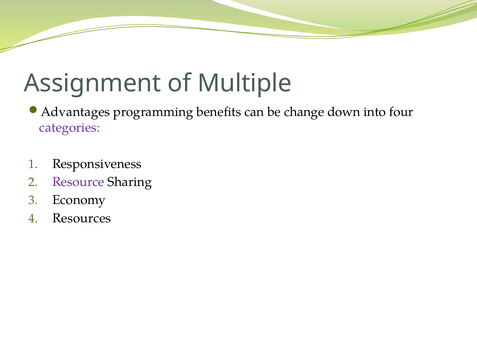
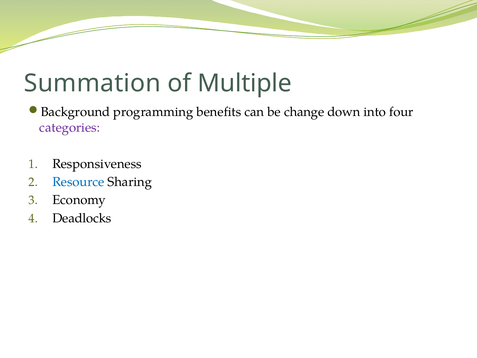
Assignment: Assignment -> Summation (92, 83)
Advantages: Advantages -> Background (75, 112)
Resource colour: purple -> blue (78, 182)
Resources: Resources -> Deadlocks (82, 218)
